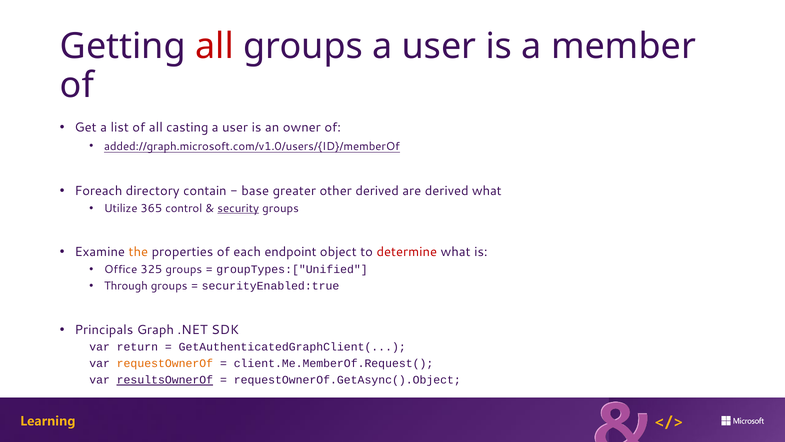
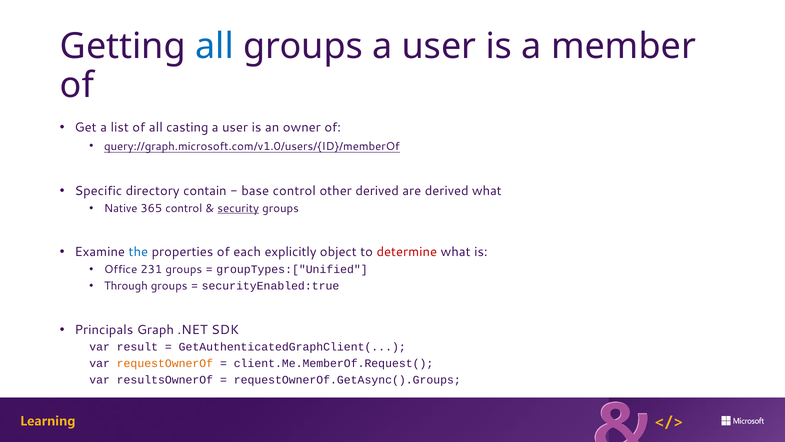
all colour: red -> blue (215, 47)
added://graph.microsoft.com/v1.0/users/{ID}/memberOf: added://graph.microsoft.com/v1.0/users/{ID}/memberOf -> query://graph.microsoft.com/v1.0/users/{ID}/memberOf (252, 146)
Foreach: Foreach -> Specific (98, 191)
base greater: greater -> control (294, 191)
Utilize: Utilize -> Native (121, 208)
the colour: orange -> blue (138, 252)
endpoint: endpoint -> explicitly (291, 252)
325: 325 -> 231 (151, 269)
return: return -> result (137, 347)
resultsOwnerOf underline: present -> none (165, 380)
requestOwnerOf.GetAsync().Object: requestOwnerOf.GetAsync().Object -> requestOwnerOf.GetAsync().Groups (347, 380)
